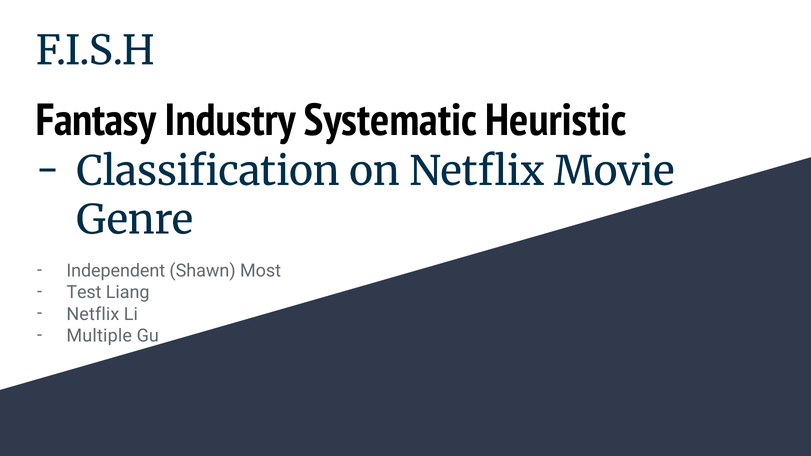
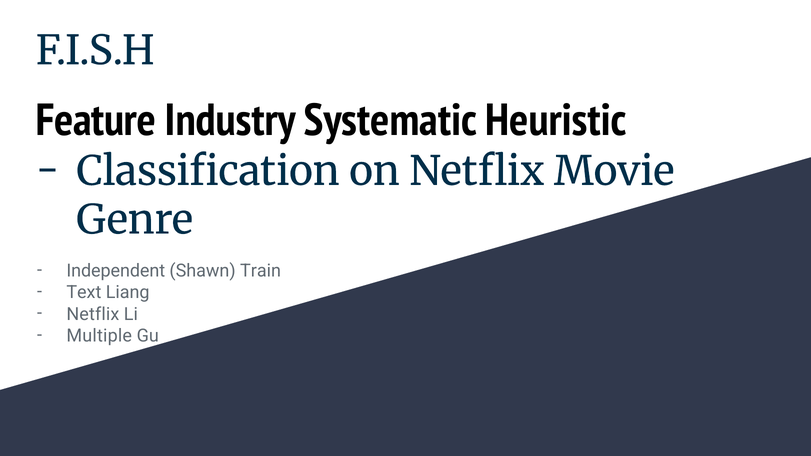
Fantasy: Fantasy -> Feature (96, 121)
Most: Most -> Train (261, 271)
Test: Test -> Text (84, 293)
